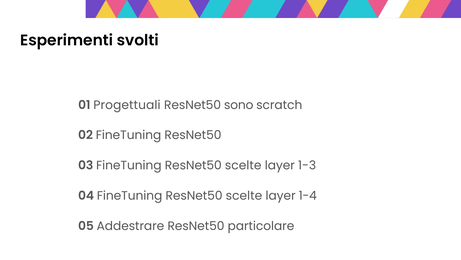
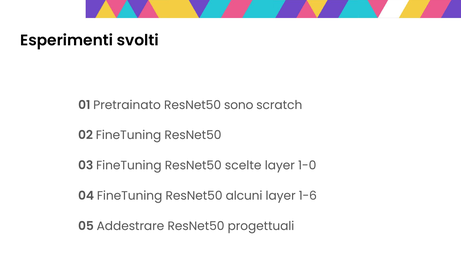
Progettuali: Progettuali -> Pretrainato (127, 105)
1-3: 1-3 -> 1-0 (307, 165)
04 FineTuning ResNet50 scelte: scelte -> alcuni (244, 195)
1-4: 1-4 -> 1-6 (308, 195)
particolare: particolare -> progettuali (261, 226)
